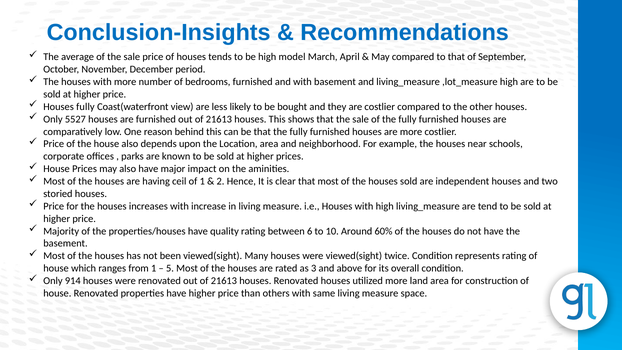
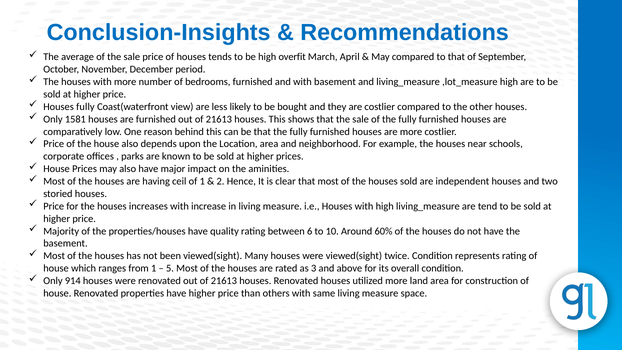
model: model -> overfit (292, 57)
5527: 5527 -> 1581 (75, 119)
